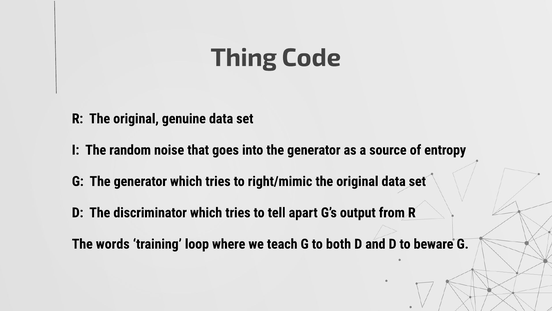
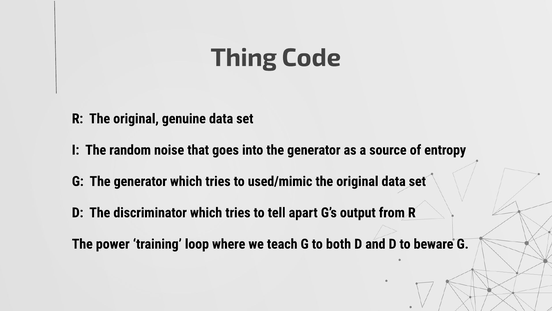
right/mimic: right/mimic -> used/mimic (280, 181)
words: words -> power (113, 244)
